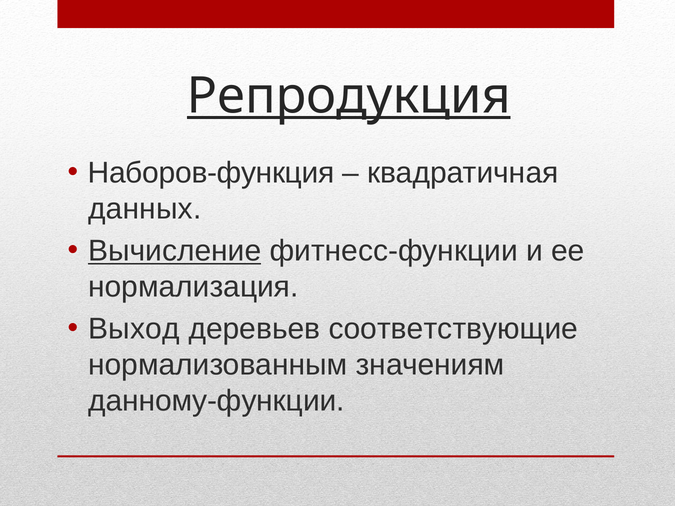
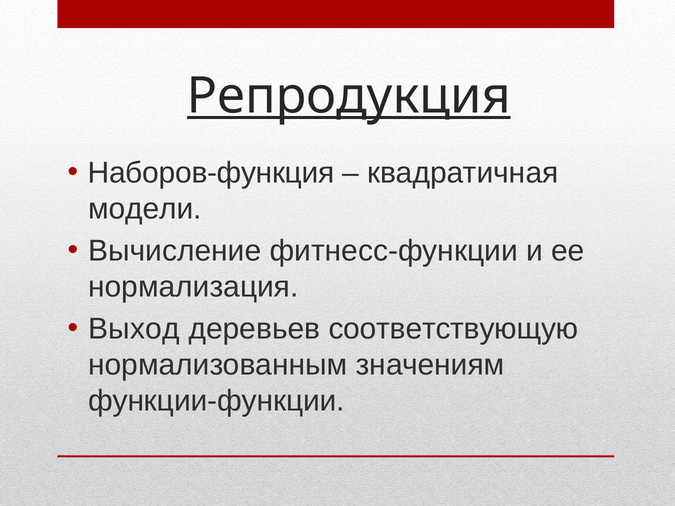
данных: данных -> модели (145, 209)
Вычисление underline: present -> none (175, 251)
соответствующие: соответствующие -> соответствующую (454, 329)
данному-функции: данному-функции -> функции-функции (216, 401)
